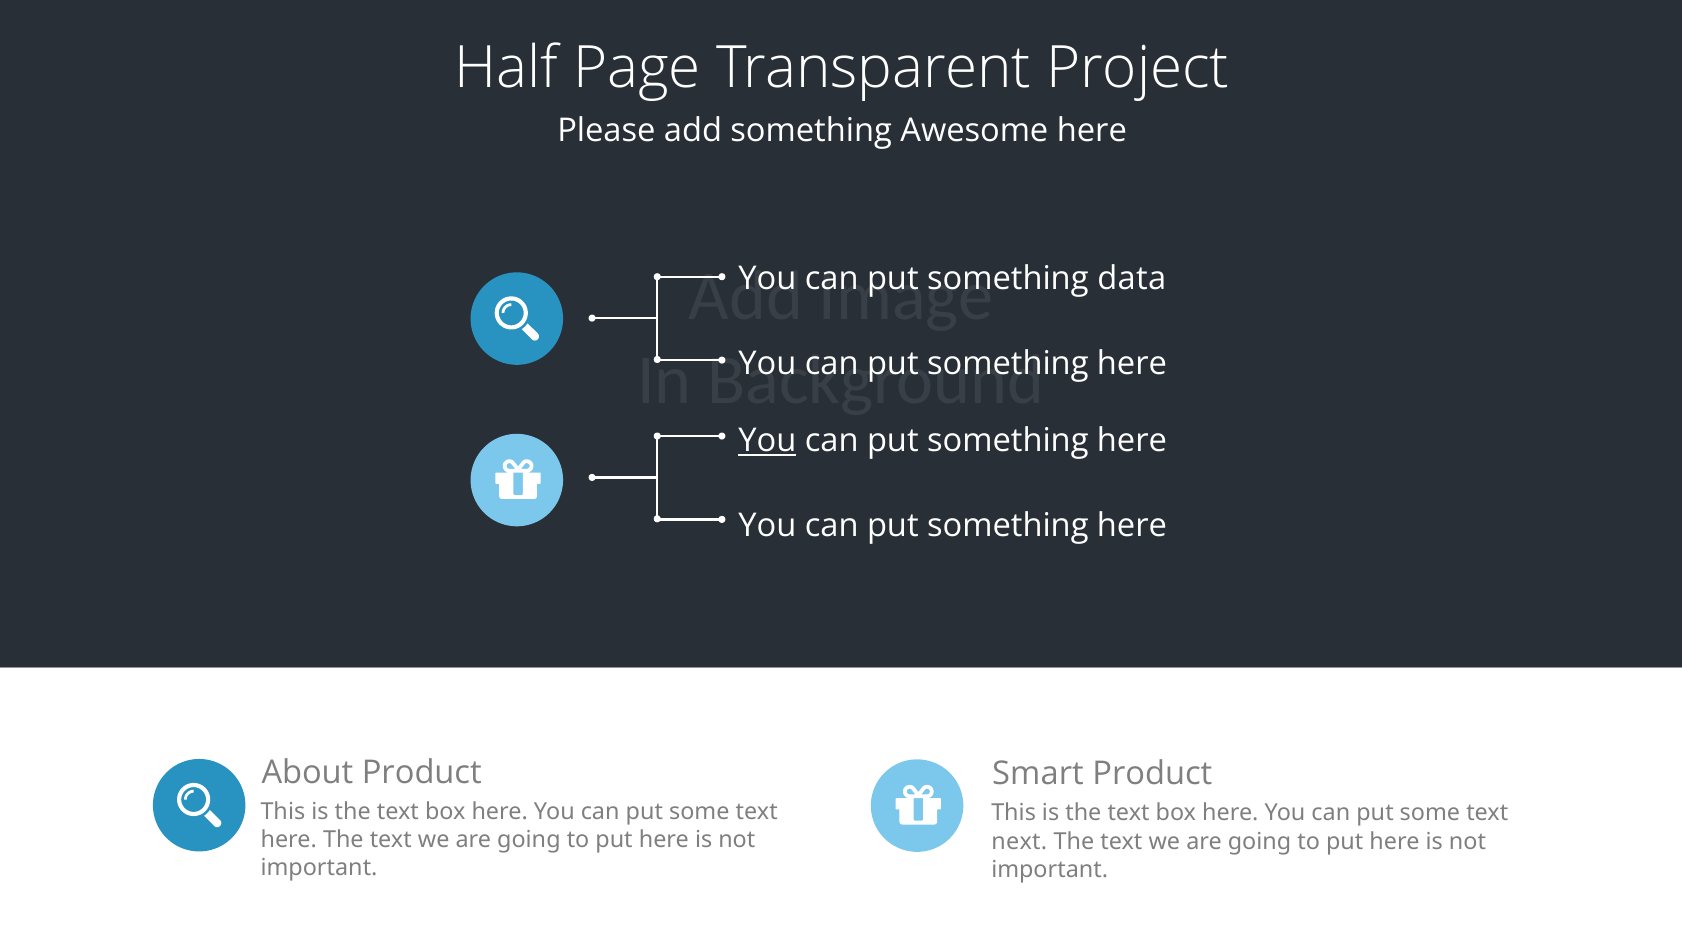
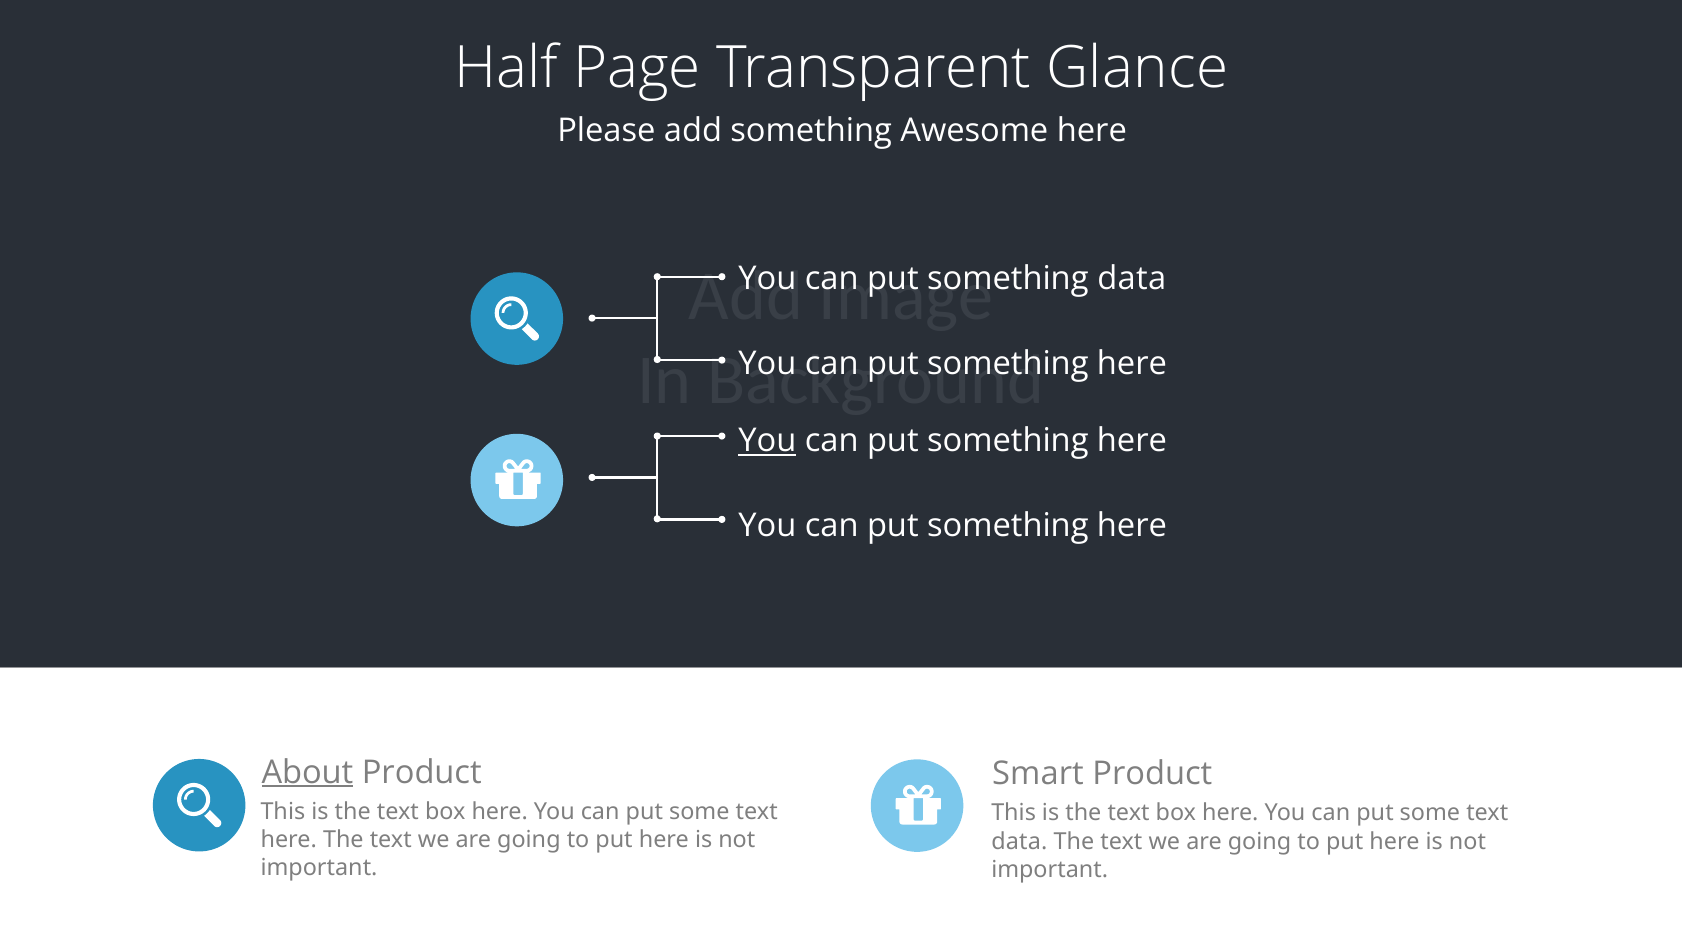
Project: Project -> Glance (1138, 69)
About underline: none -> present (307, 772)
next: next -> data (1019, 841)
